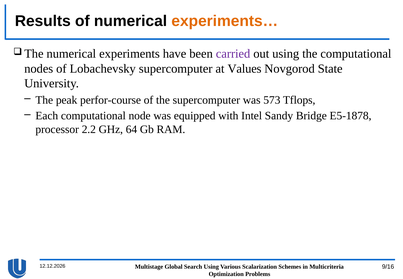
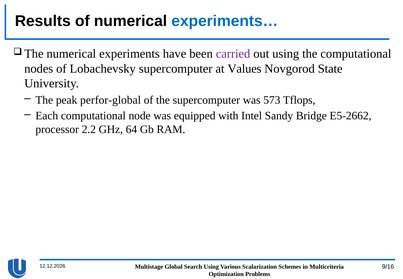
experiments… colour: orange -> blue (225, 21)
perfor-course: perfor-course -> perfor-global (111, 100)
E5-1878: E5-1878 -> E5-2662 (351, 116)
